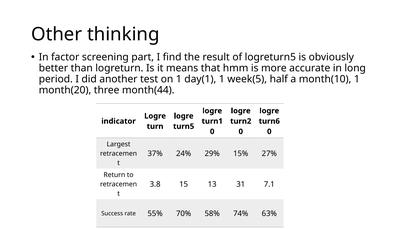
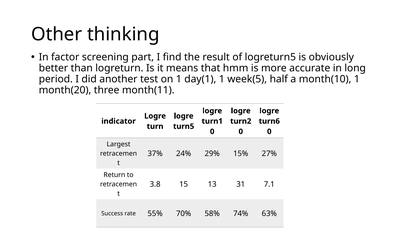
month(44: month(44 -> month(11 (148, 90)
